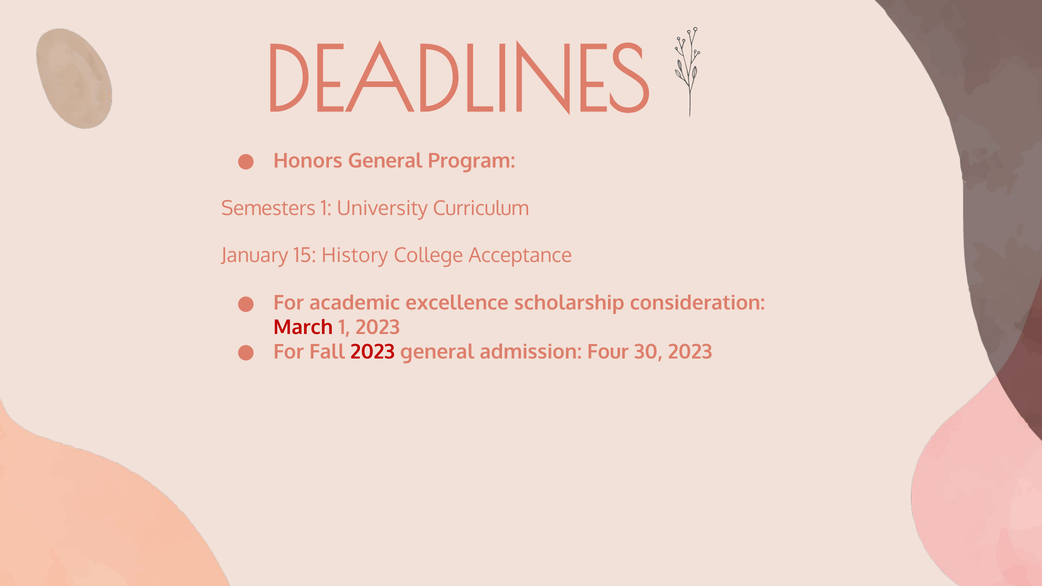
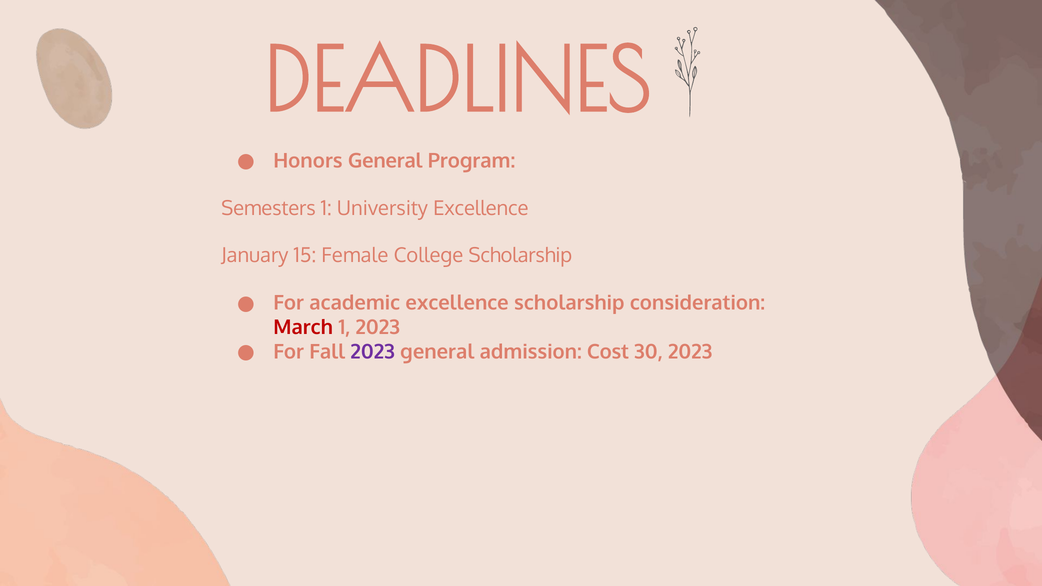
University Curriculum: Curriculum -> Excellence (481, 208)
History: History -> Female (355, 256)
College Acceptance: Acceptance -> Scholarship (520, 256)
2023 colour: red -> purple (373, 352)
Four: Four -> Cost (608, 352)
